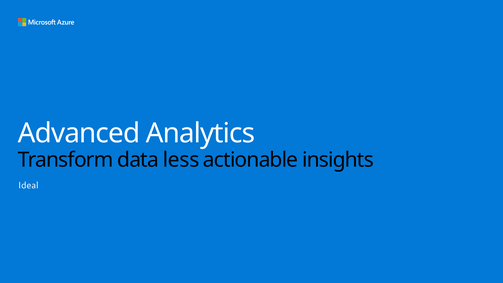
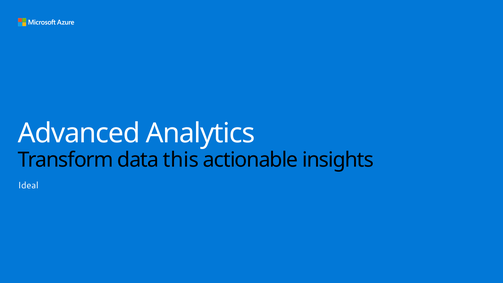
less: less -> this (181, 160)
